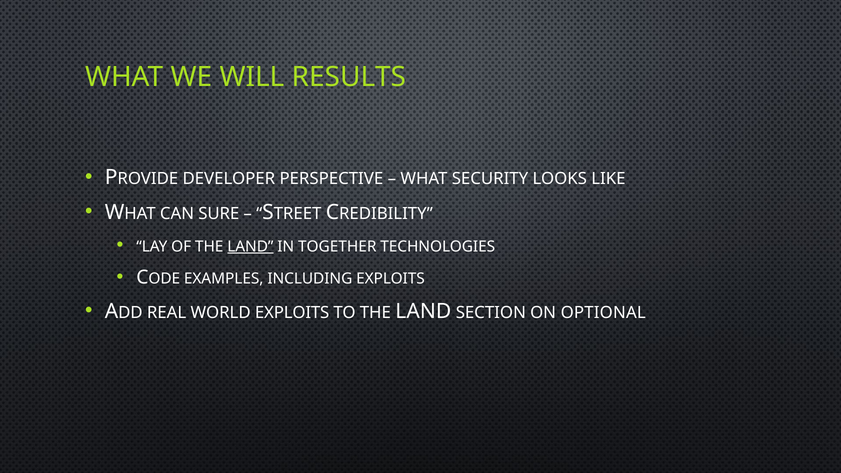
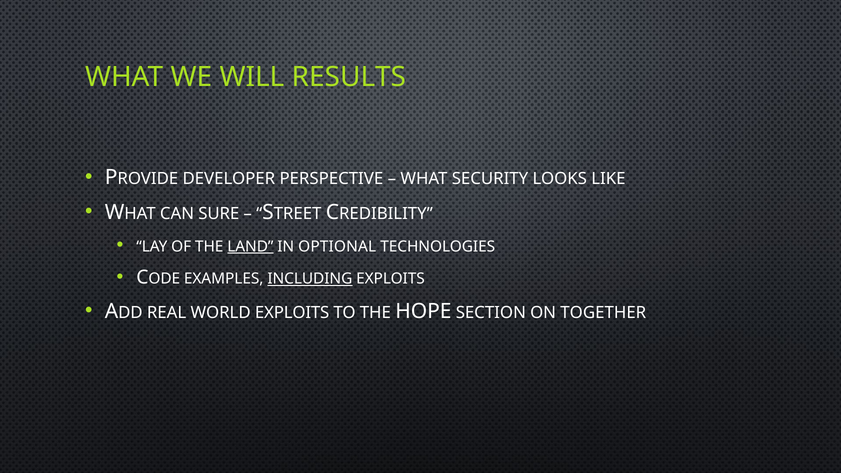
TOGETHER: TOGETHER -> OPTIONAL (337, 247)
INCLUDING underline: none -> present (310, 279)
TO THE LAND: LAND -> HOPE (423, 311)
OPTIONAL: OPTIONAL -> TOGETHER (603, 313)
